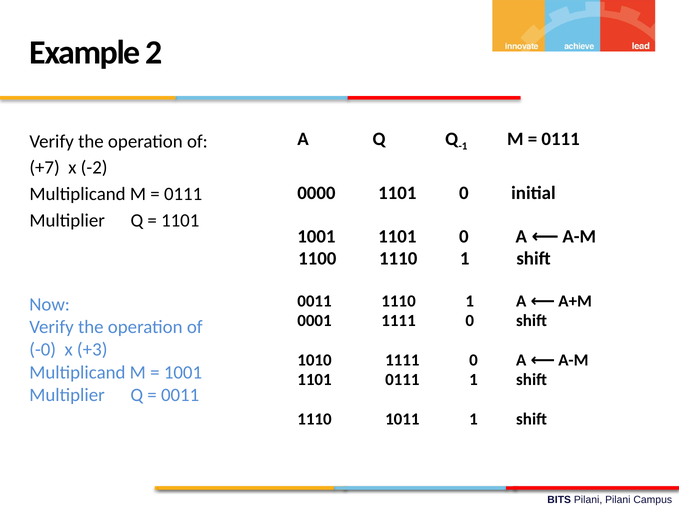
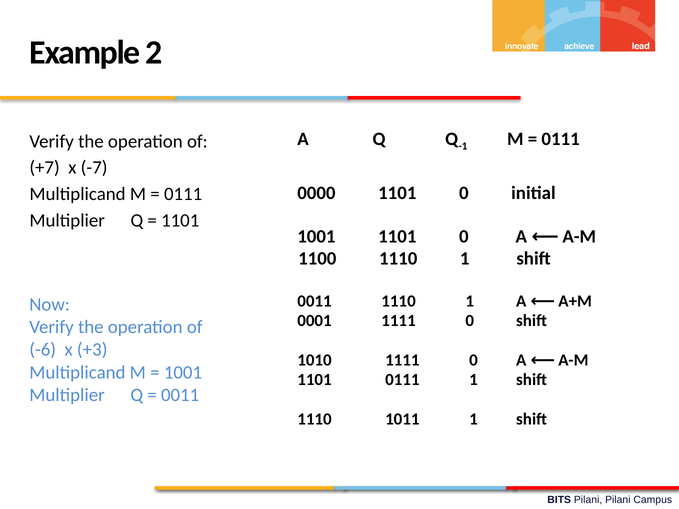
-2: -2 -> -7 (94, 168)
-0: -0 -> -6 (43, 350)
